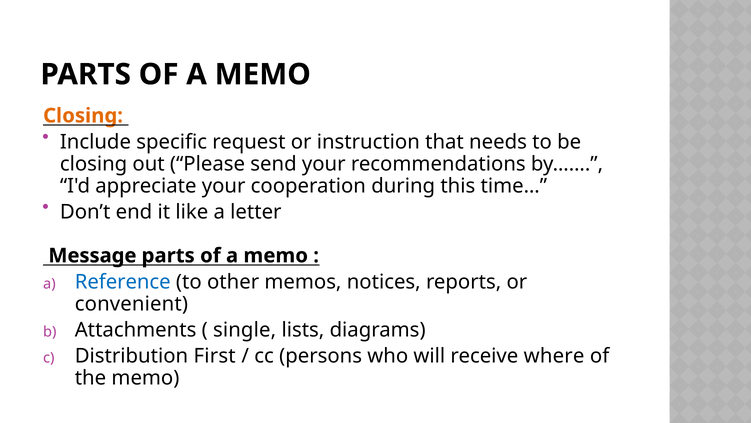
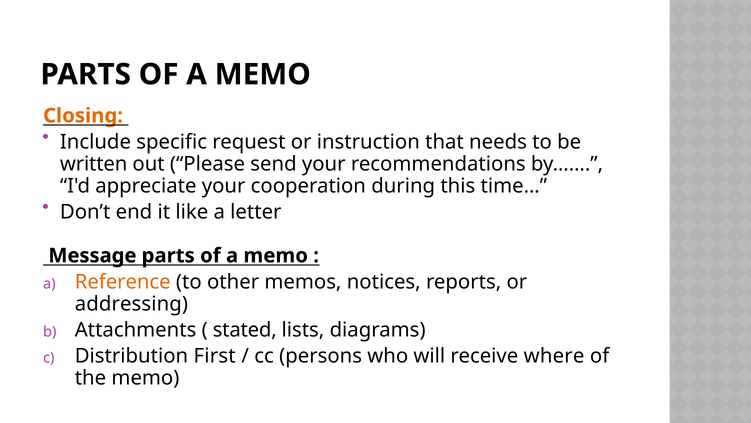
closing: closing -> written (94, 164)
Reference colour: blue -> orange (123, 281)
convenient: convenient -> addressing (131, 303)
single: single -> stated (245, 330)
